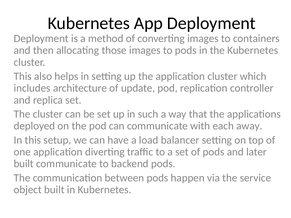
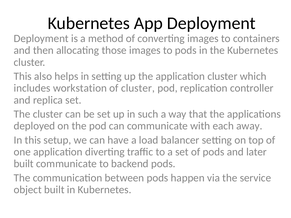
architecture: architecture -> workstation (80, 88)
of update: update -> cluster (138, 88)
